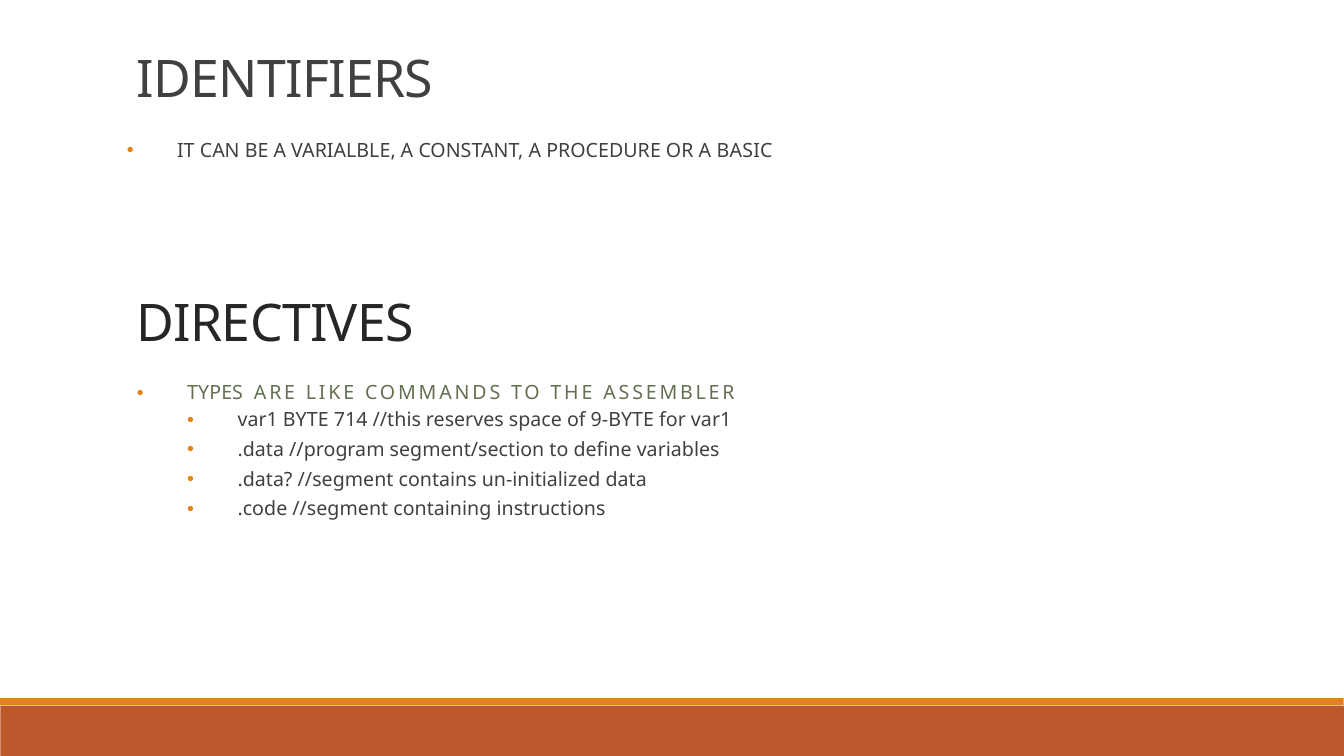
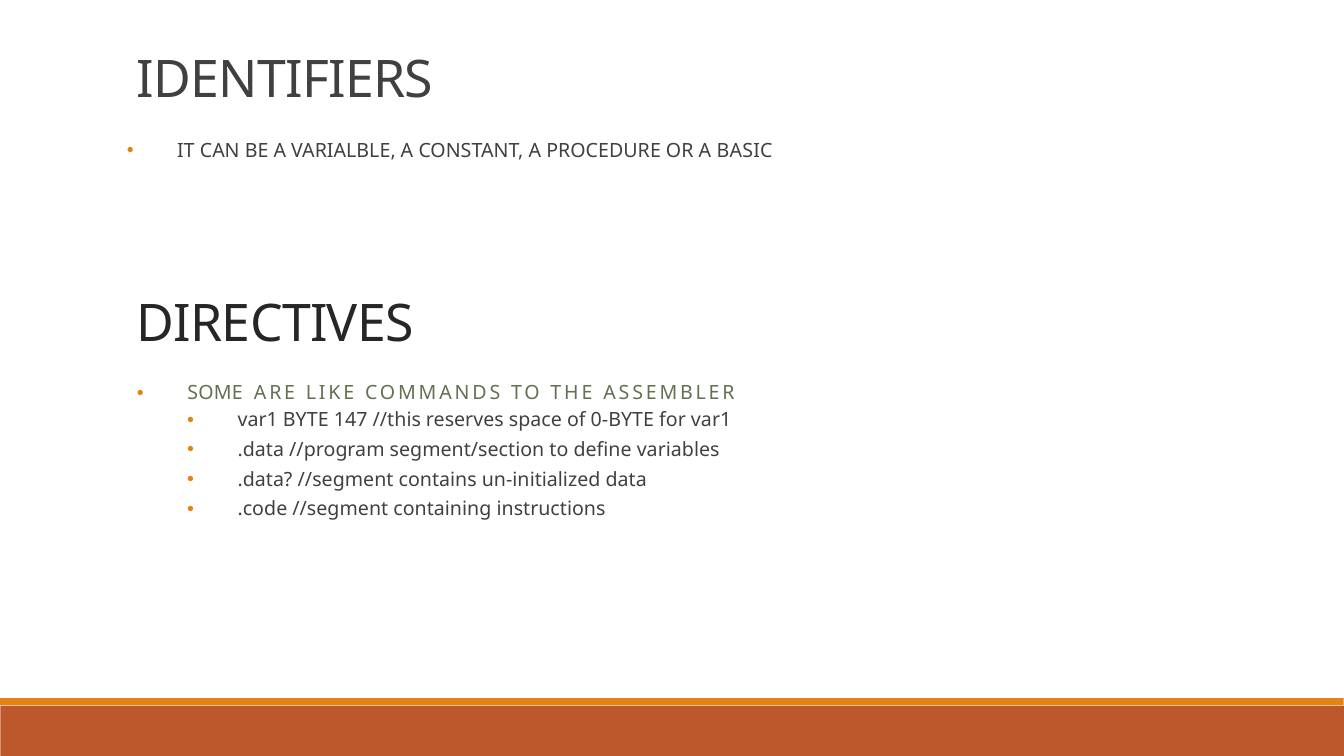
TYPES: TYPES -> SOME (215, 394)
714: 714 -> 147 (351, 420)
9-BYTE: 9-BYTE -> 0-BYTE (622, 420)
